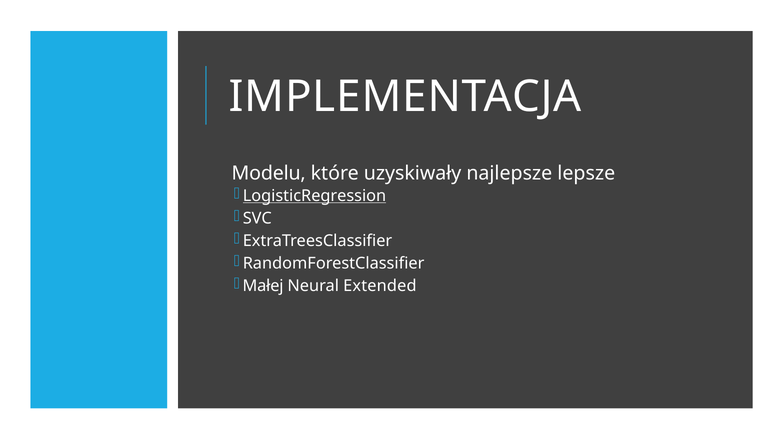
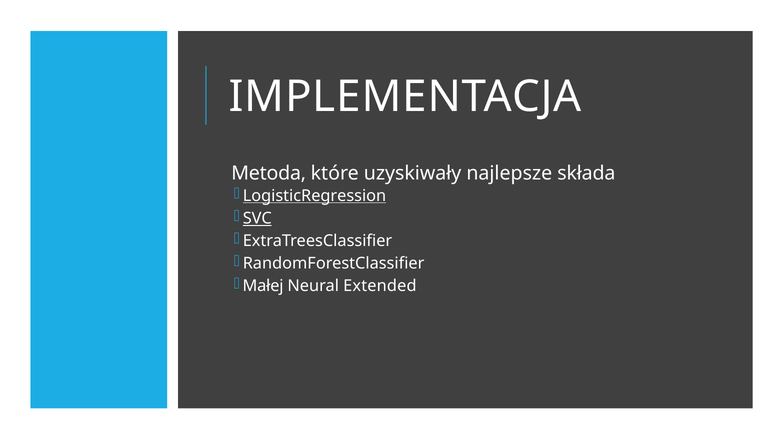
Modelu: Modelu -> Metoda (269, 173)
lepsze: lepsze -> składa (586, 173)
SVC underline: none -> present (257, 218)
